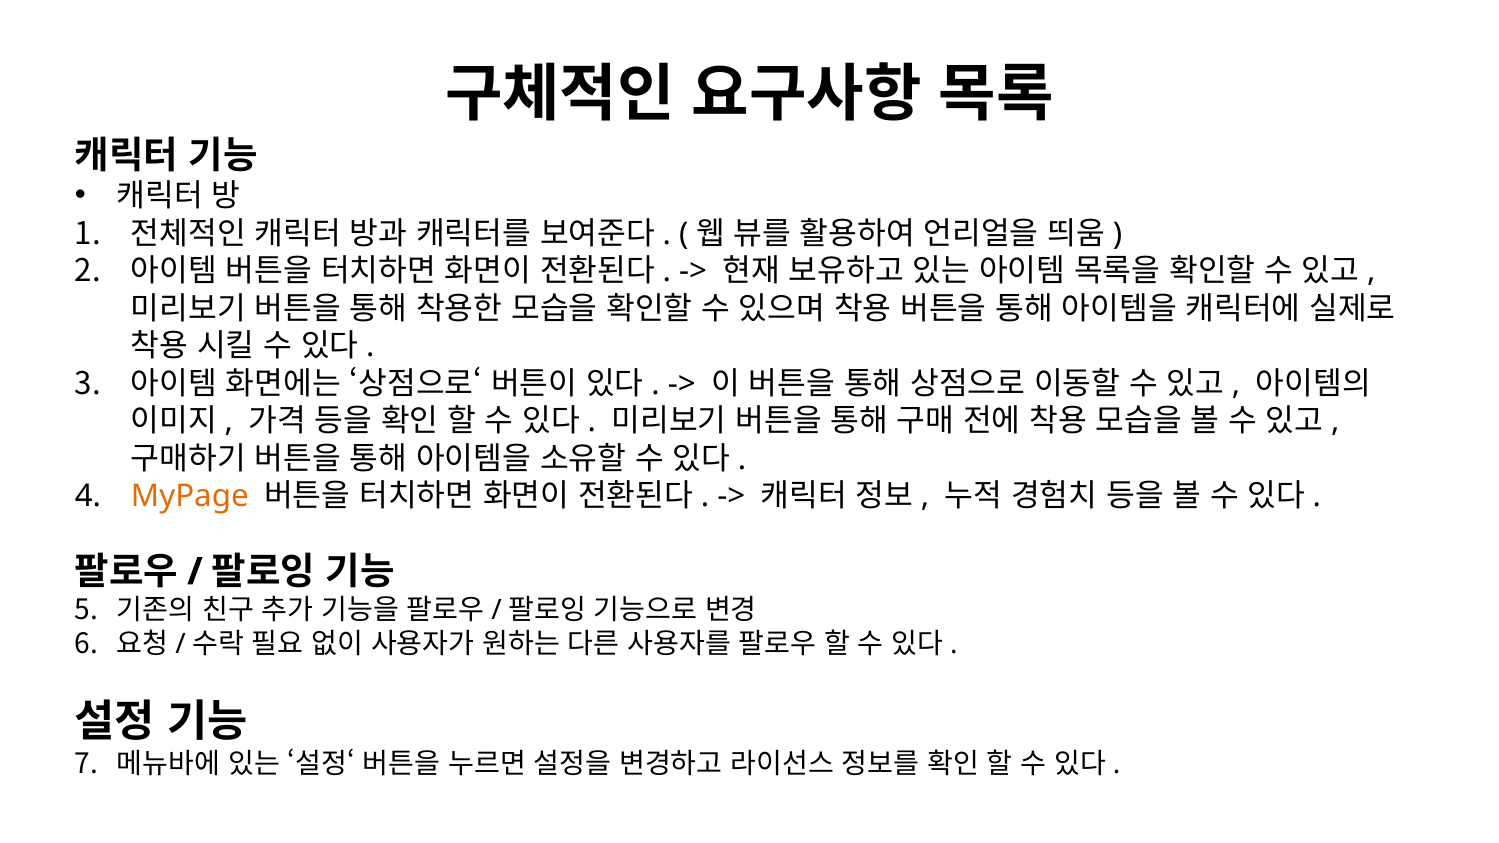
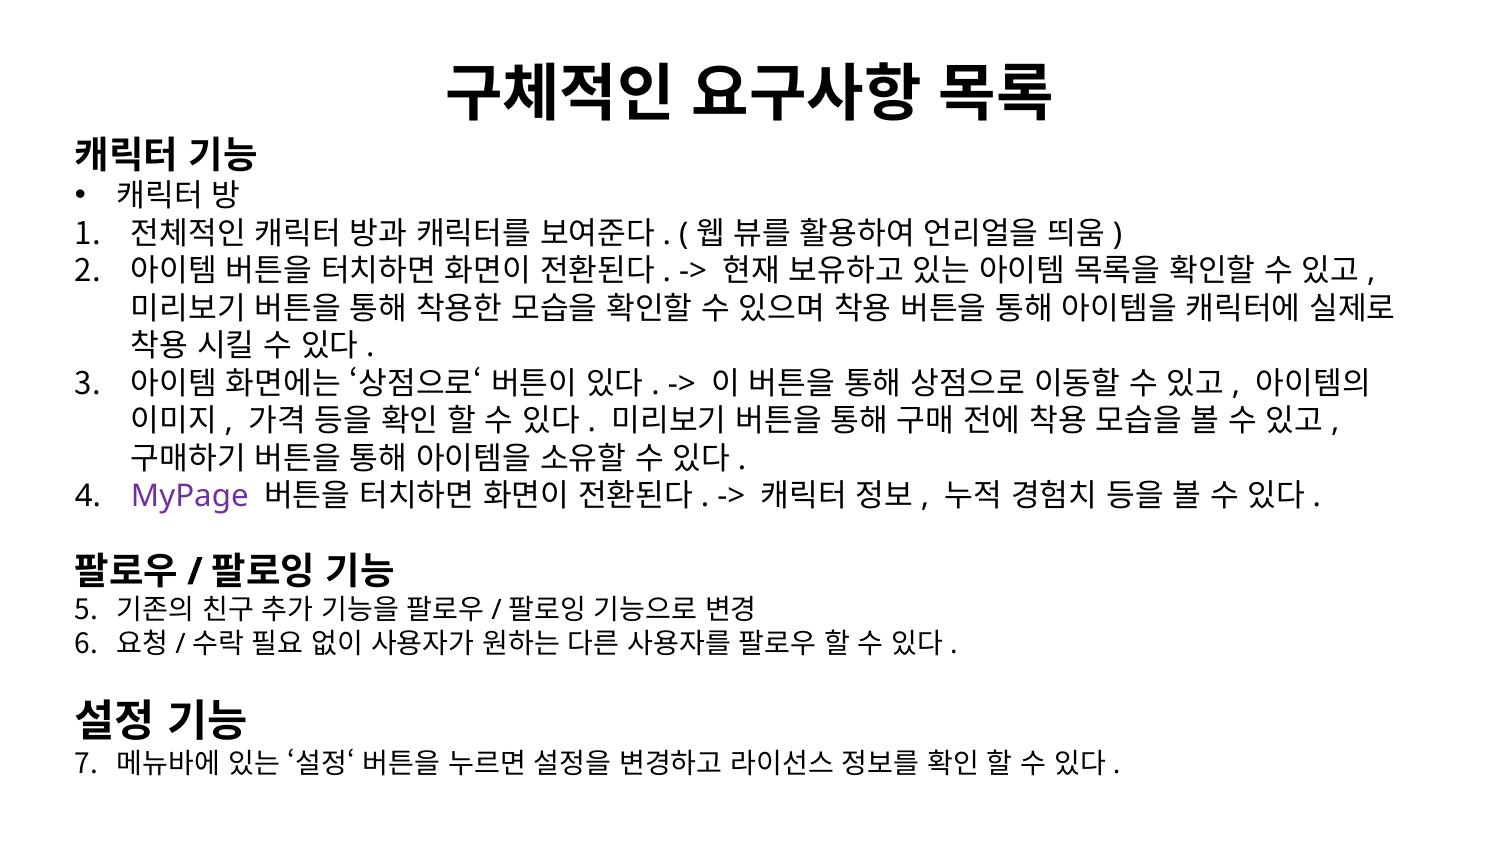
MyPage colour: orange -> purple (190, 496)
